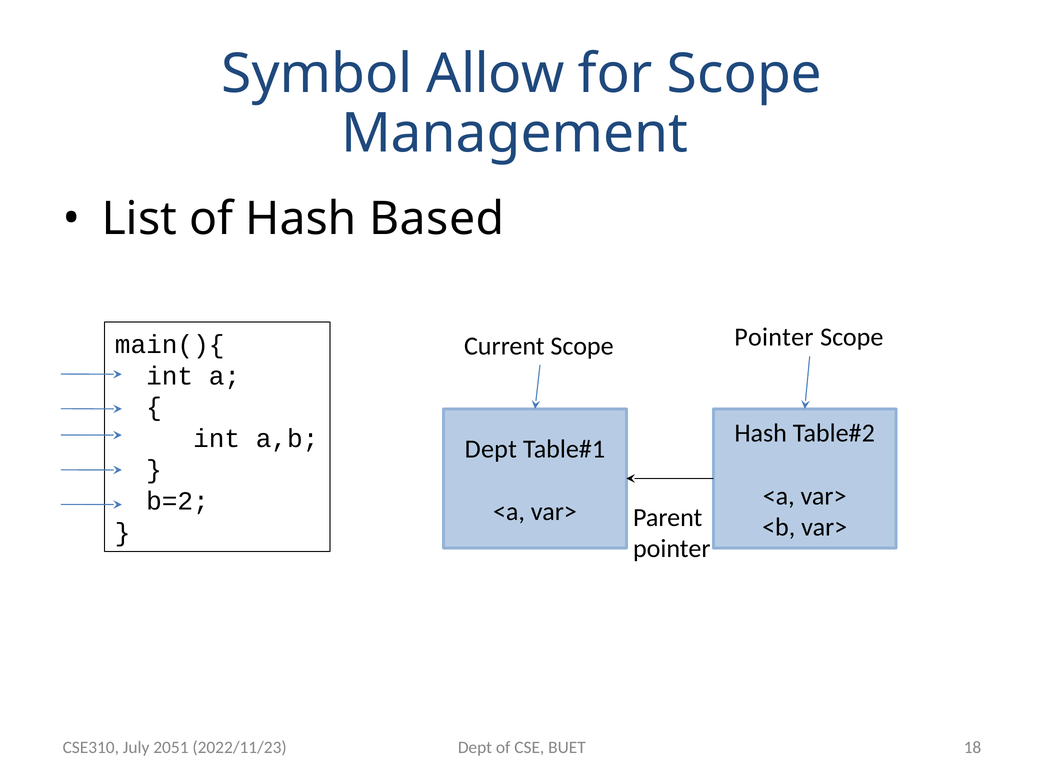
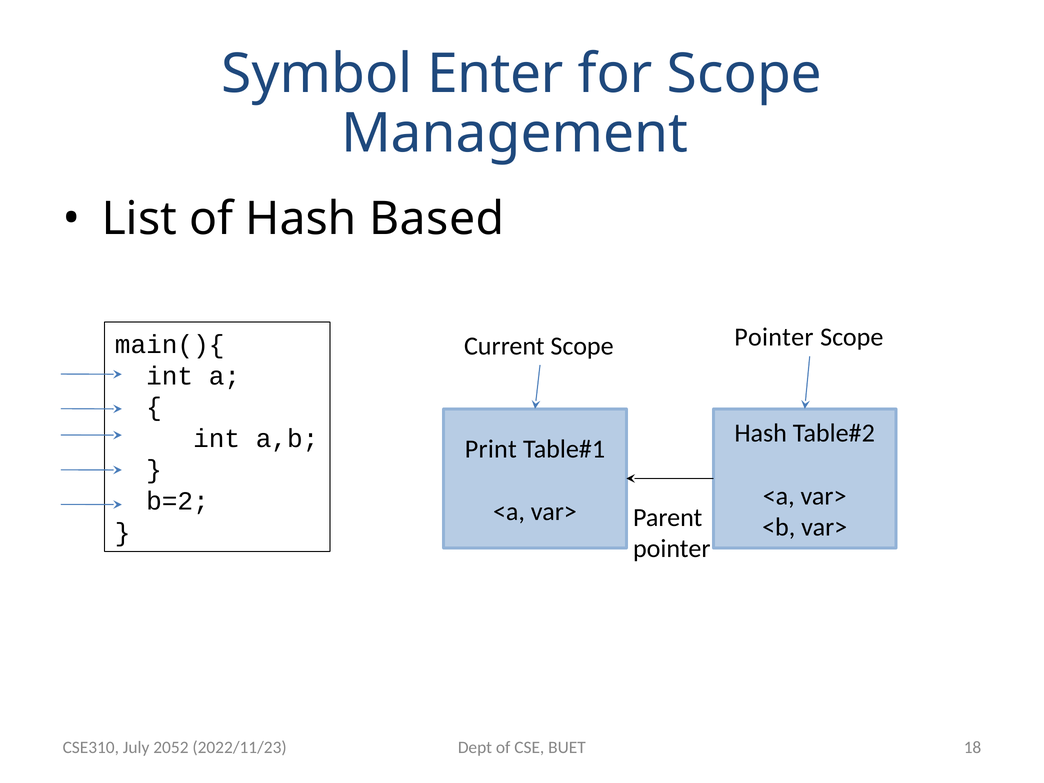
Allow: Allow -> Enter (495, 74)
Dept: Dept -> Print (491, 449)
2051: 2051 -> 2052 (171, 748)
